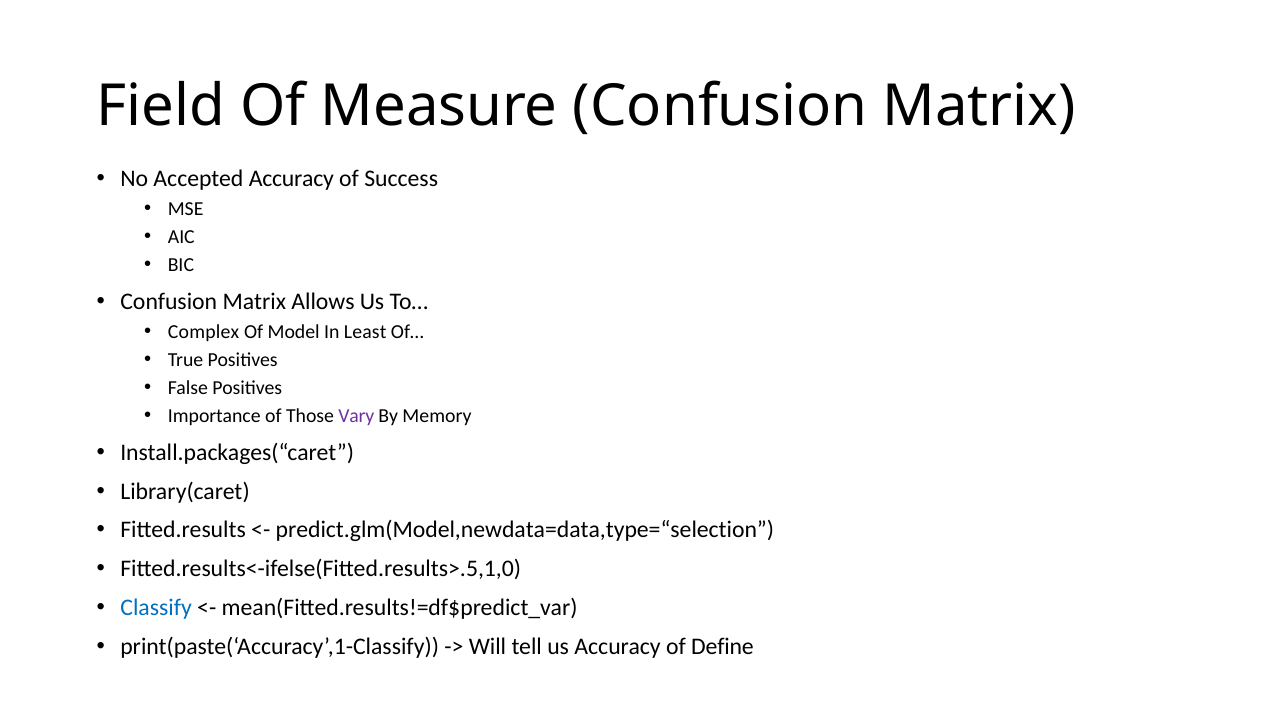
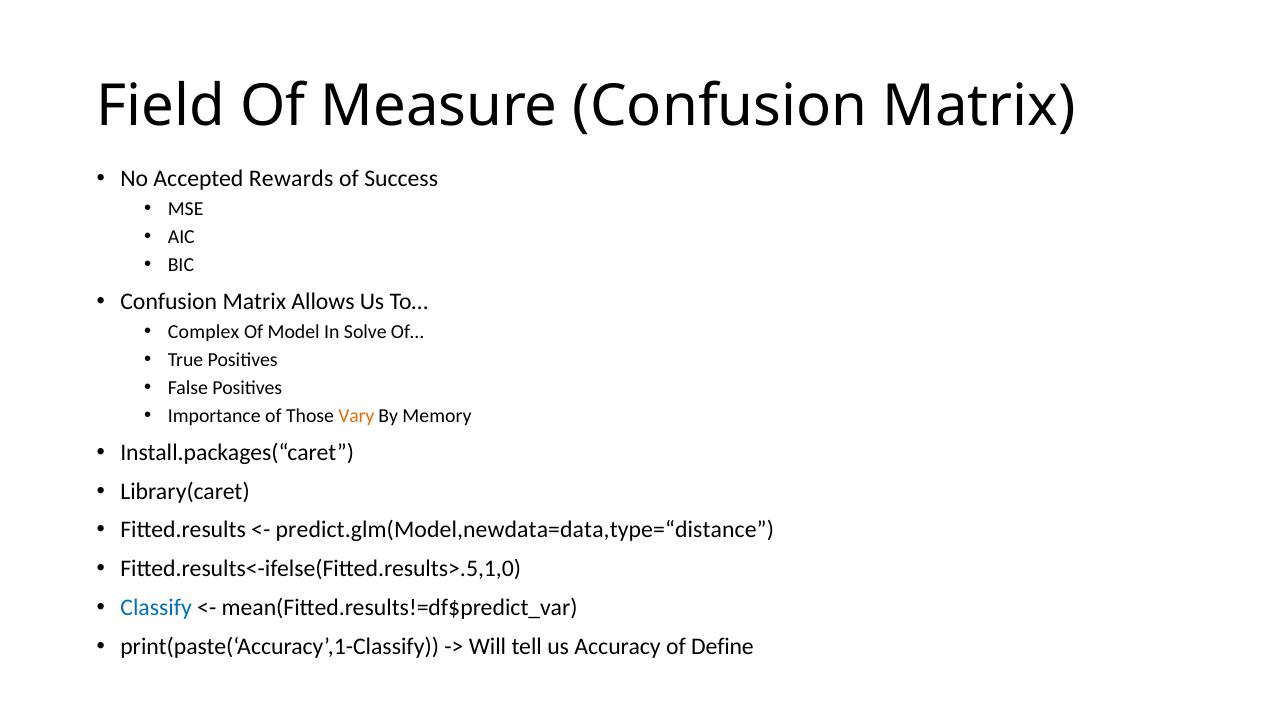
Accepted Accuracy: Accuracy -> Rewards (291, 178)
Least: Least -> Solve (365, 331)
Vary colour: purple -> orange (356, 415)
predict.glm(Model,newdata=data,type=“selection: predict.glm(Model,newdata=data,type=“selection -> predict.glm(Model,newdata=data,type=“distance (525, 530)
